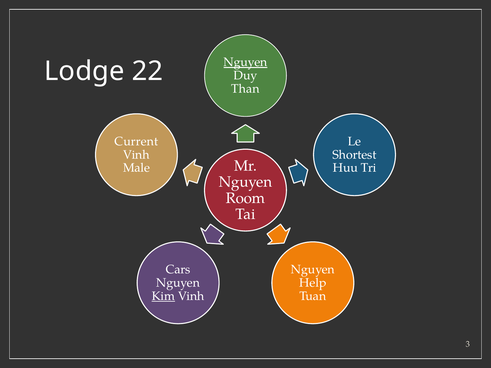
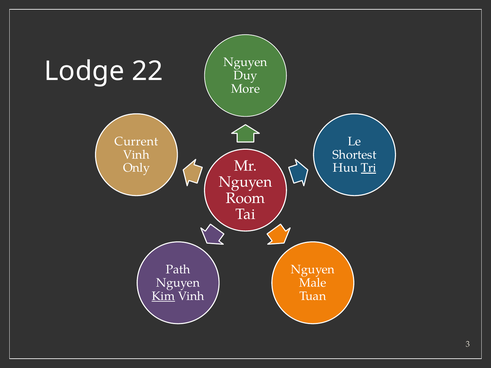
Nguyen underline: present -> none (246, 62)
Than: Than -> More (245, 89)
Male: Male -> Only (136, 168)
Tri underline: none -> present (369, 168)
Cars: Cars -> Path (178, 270)
Help: Help -> Male (313, 283)
